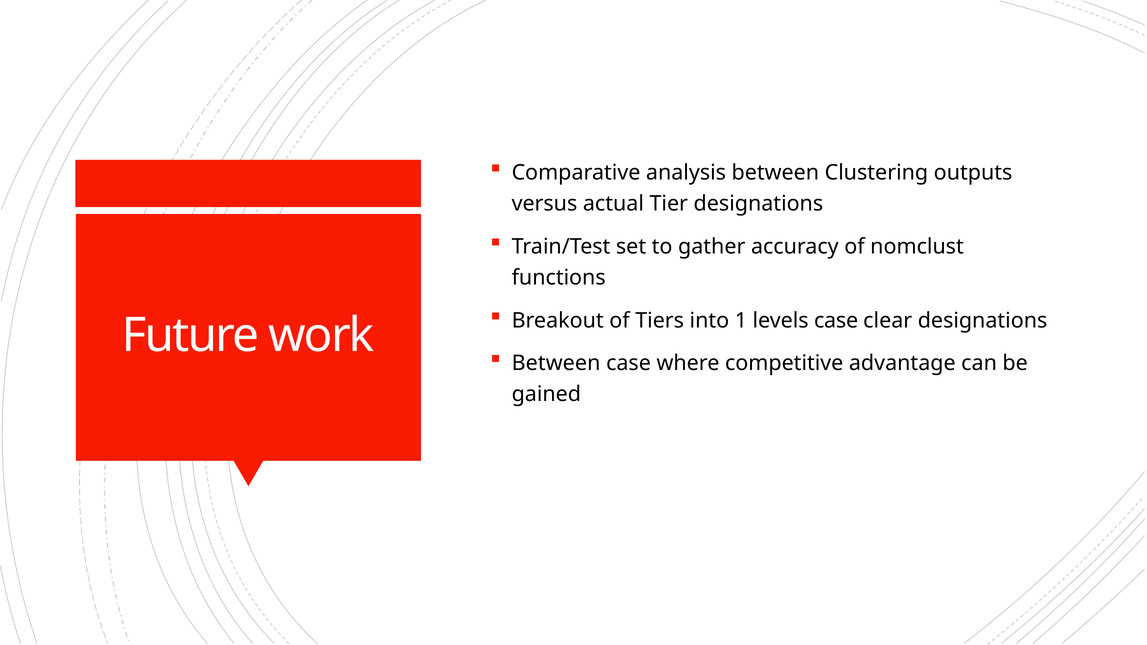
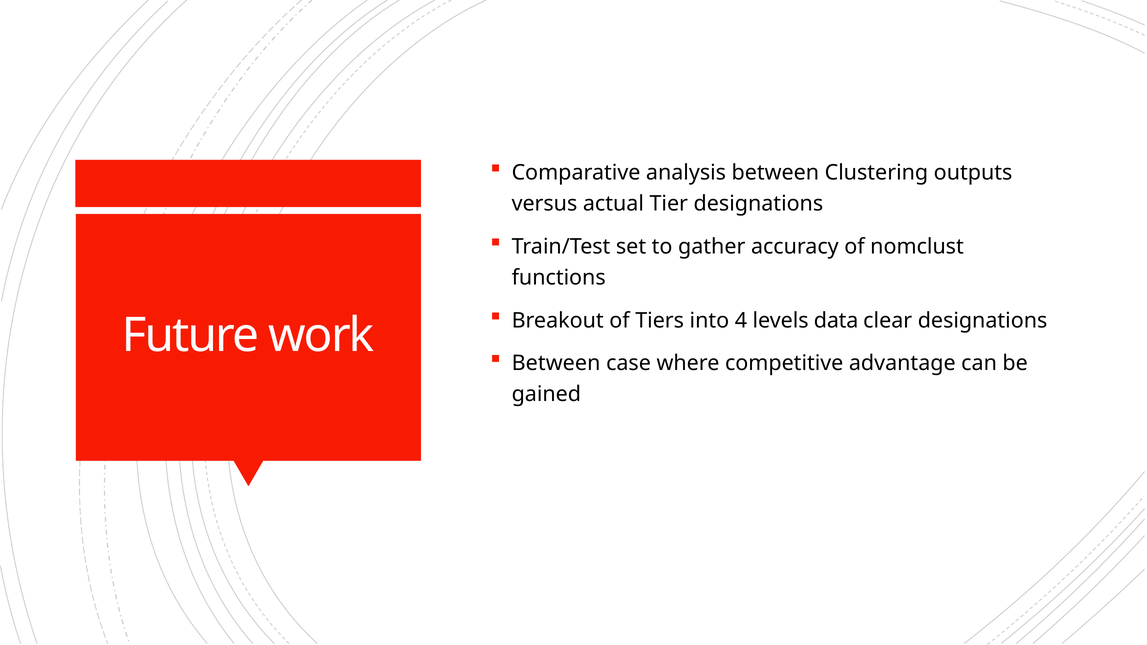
1: 1 -> 4 (741, 321)
levels case: case -> data (836, 321)
